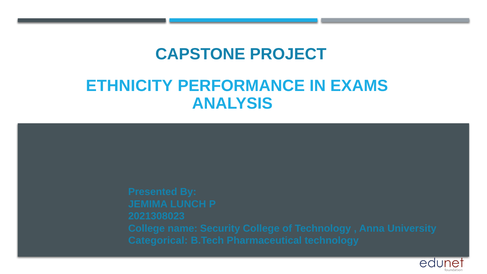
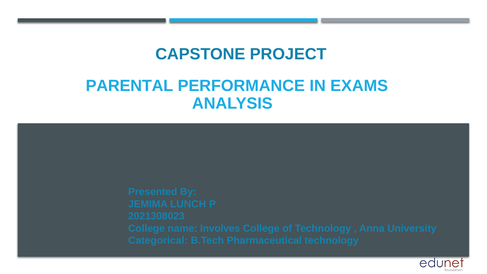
ETHNICITY: ETHNICITY -> PARENTAL (129, 86)
Security: Security -> Involves (220, 228)
